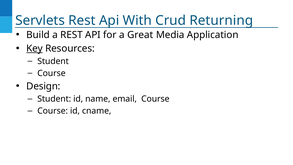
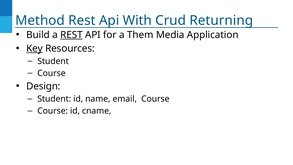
Servlets: Servlets -> Method (40, 20)
REST underline: none -> present (71, 35)
Great: Great -> Them (140, 35)
